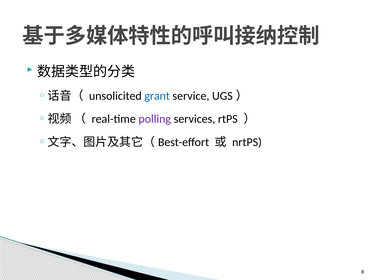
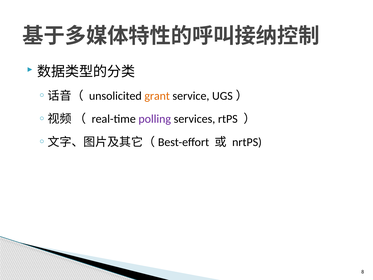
grant colour: blue -> orange (157, 96)
